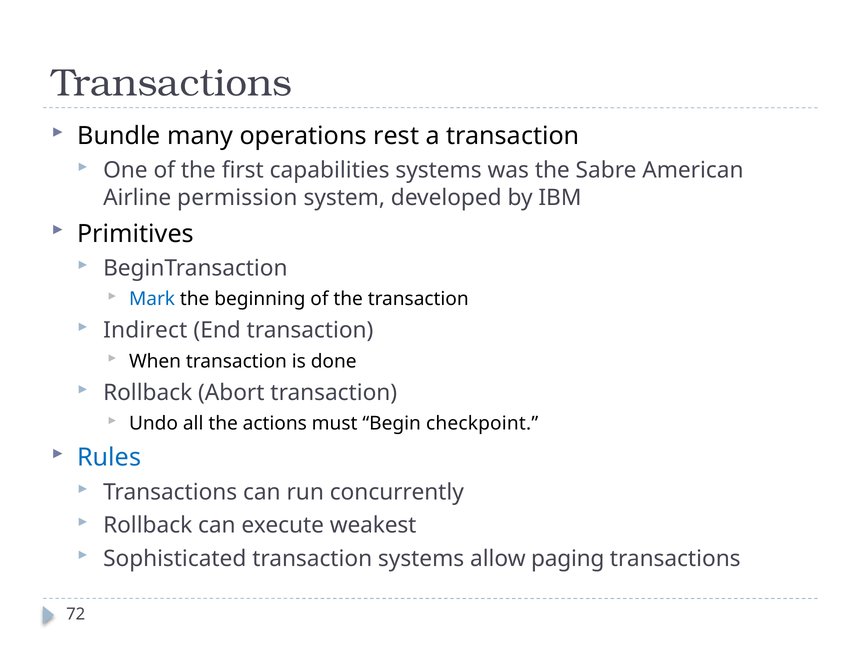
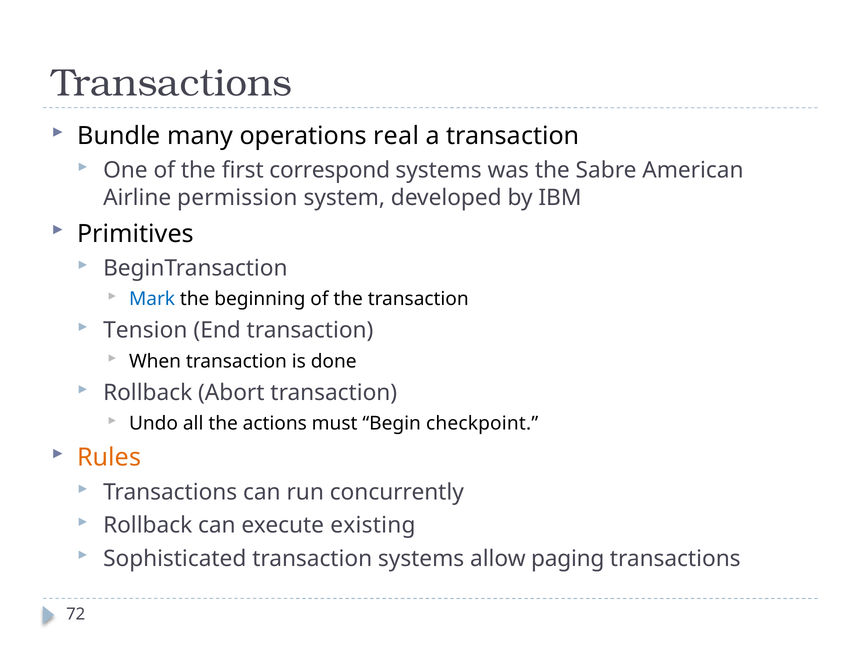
rest: rest -> real (396, 136)
capabilities: capabilities -> correspond (330, 170)
Indirect: Indirect -> Tension (145, 330)
Rules colour: blue -> orange (109, 457)
weakest: weakest -> existing (373, 525)
